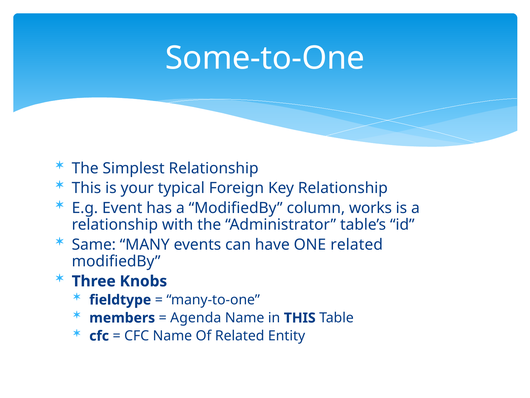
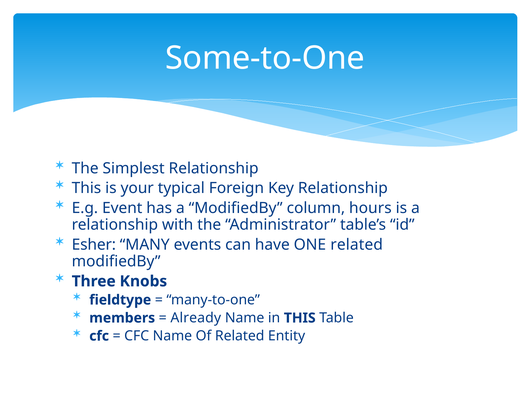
works: works -> hours (370, 208)
Same: Same -> Esher (94, 244)
Agenda: Agenda -> Already (196, 318)
